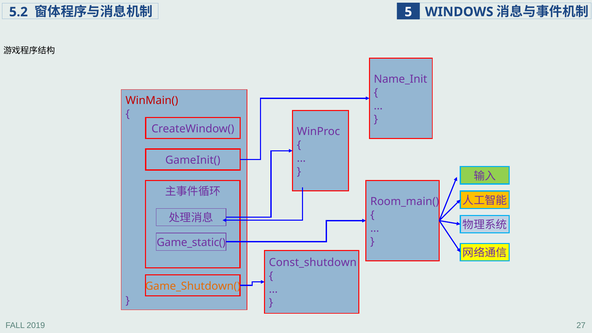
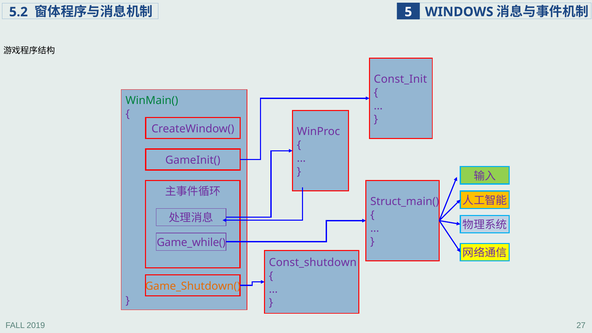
Name_Init: Name_Init -> Const_Init (400, 79)
WinMain( colour: red -> green (152, 101)
Room_main(: Room_main( -> Struct_main( (405, 201)
Game_static(: Game_static( -> Game_while( (191, 242)
